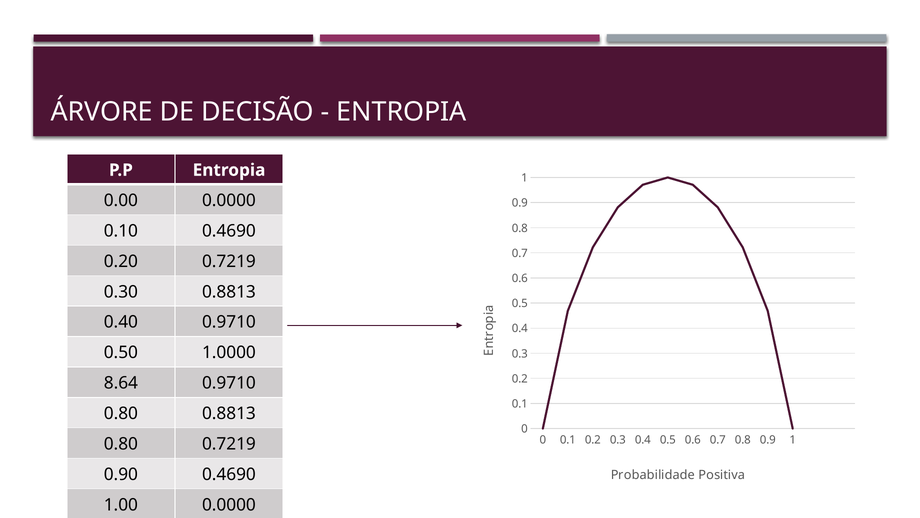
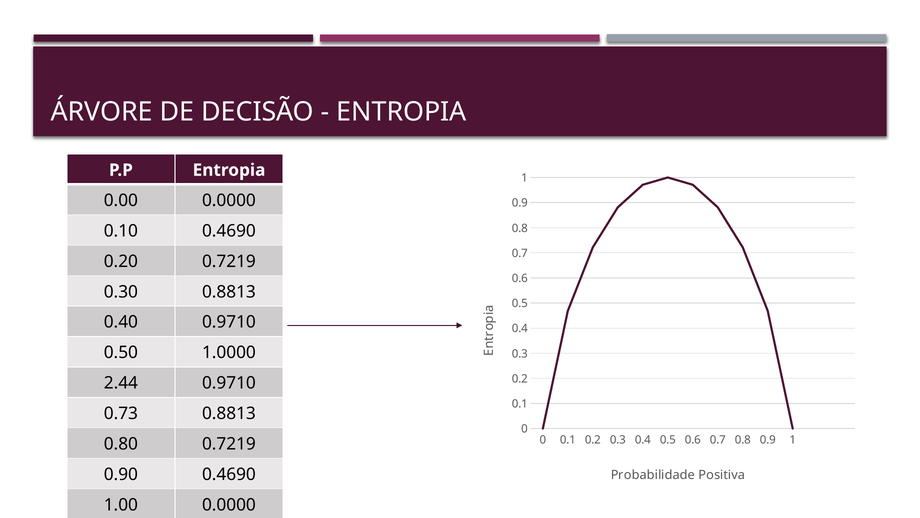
8.64: 8.64 -> 2.44 (121, 383)
0.80: 0.80 -> 0.73 (121, 413)
